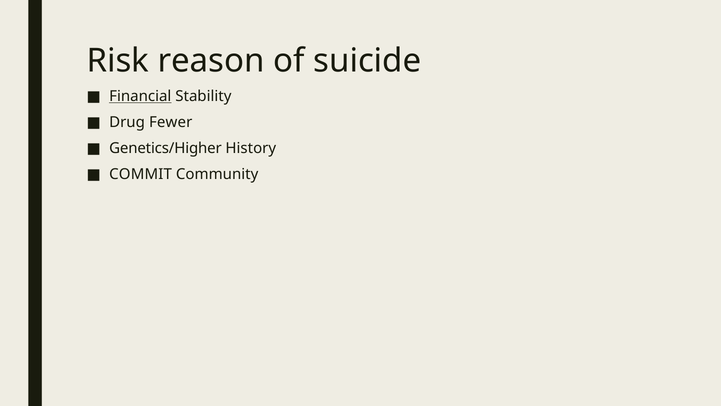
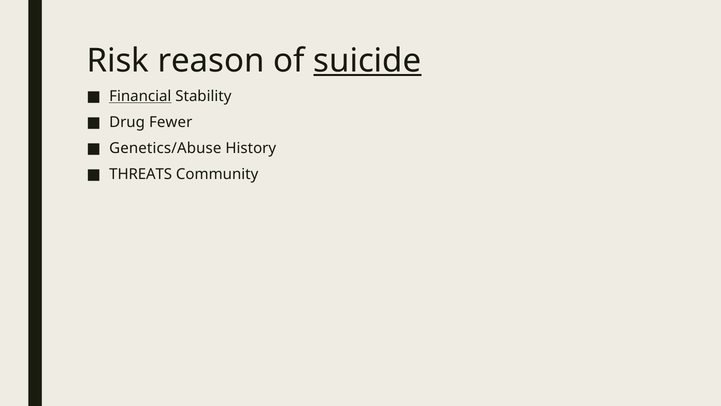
suicide underline: none -> present (367, 61)
Genetics/Higher: Genetics/Higher -> Genetics/Abuse (165, 148)
COMMIT: COMMIT -> THREATS (141, 174)
